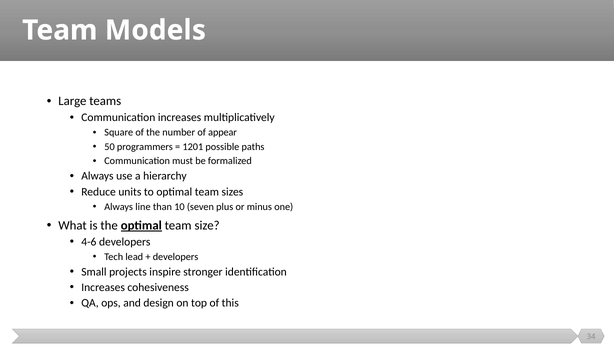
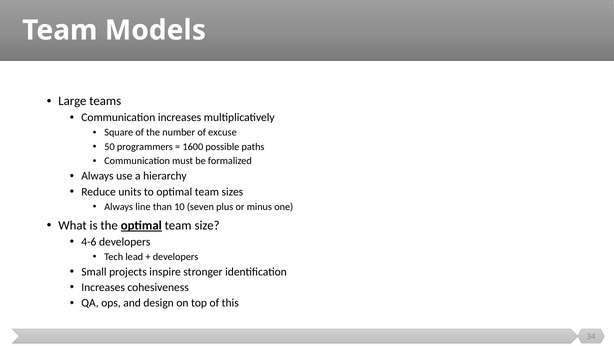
appear: appear -> excuse (222, 132)
1201: 1201 -> 1600 (193, 147)
